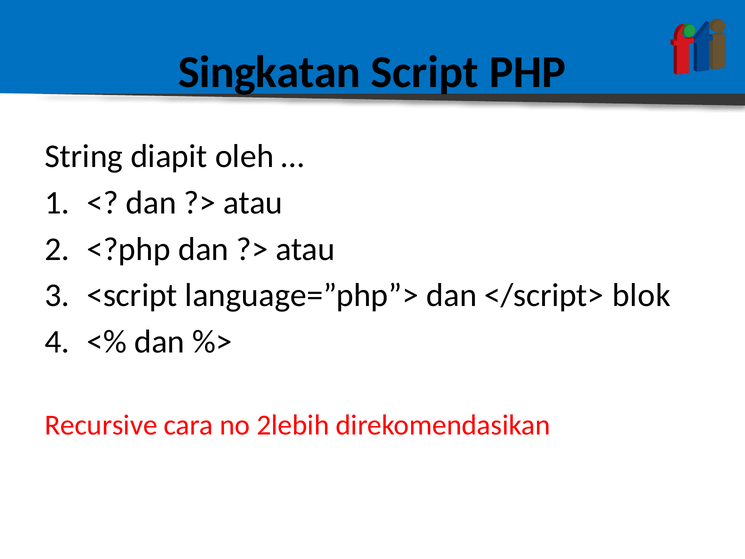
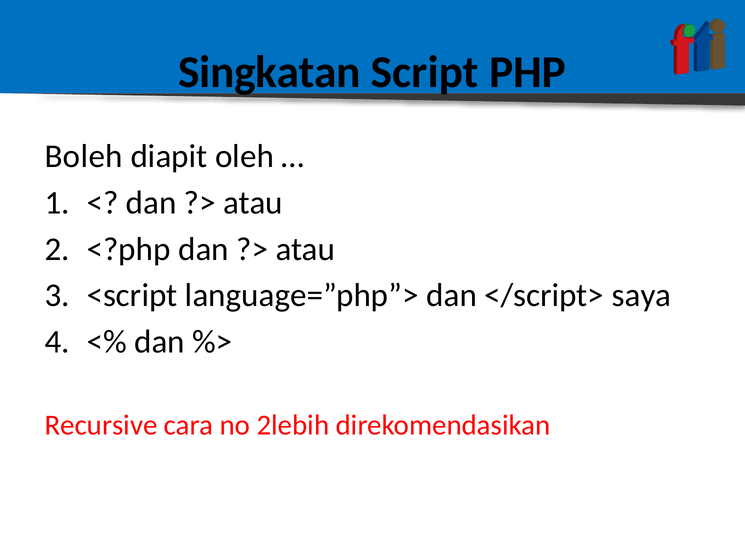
String: String -> Boleh (84, 156)
blok: blok -> saya (642, 295)
